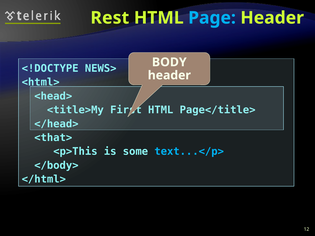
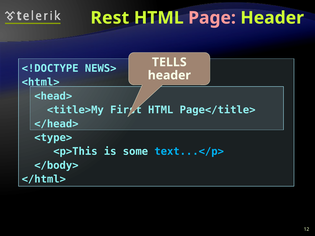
Page colour: light blue -> pink (212, 18)
BODY: BODY -> TELLS (169, 62)
<that>: <that> -> <type> (53, 138)
